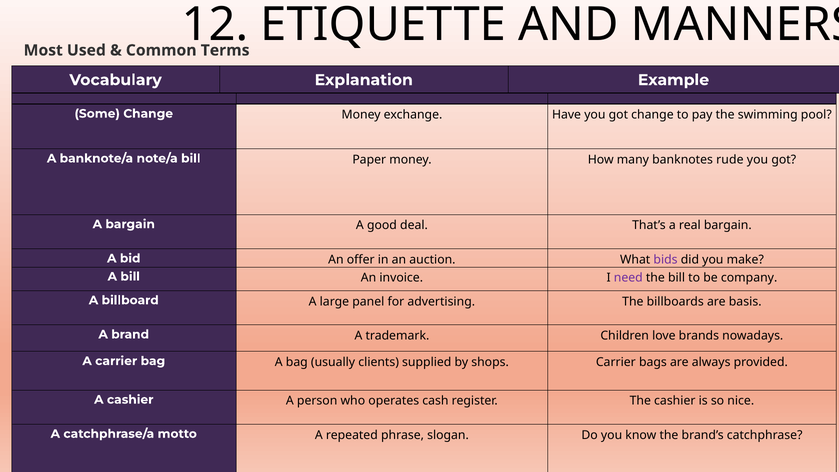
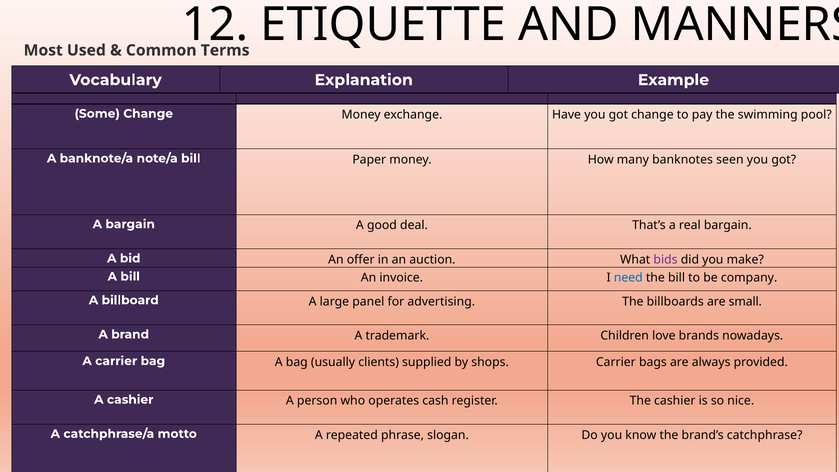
rude: rude -> seen (730, 160)
need colour: purple -> blue (628, 278)
basis: basis -> small (745, 301)
